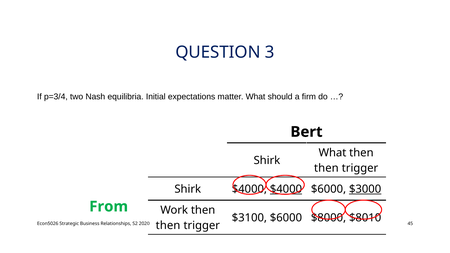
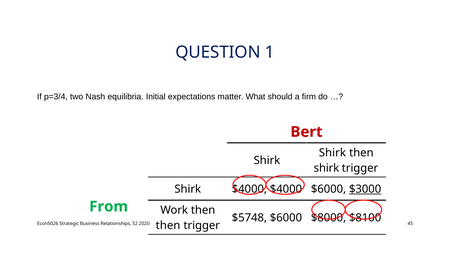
3: 3 -> 1 (270, 52)
Bert colour: black -> red (307, 132)
What: What -> Shirk (332, 153)
then: then -> shirk (326, 168)
$4000 underline: present -> none (286, 189)
$3100: $3100 -> $5748 (249, 218)
$8010: $8010 -> $8100 (365, 218)
